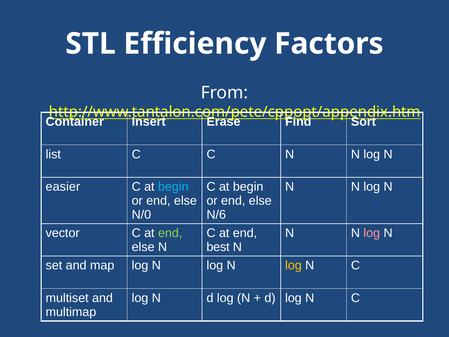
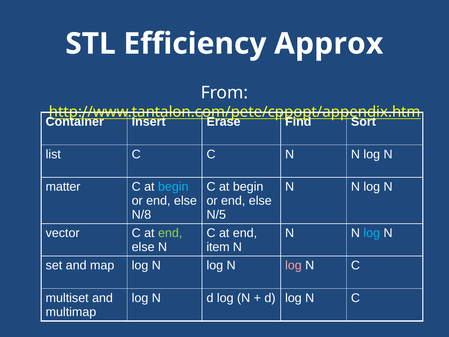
Factors: Factors -> Approx (329, 44)
easier: easier -> matter (63, 187)
N/0: N/0 -> N/8 (141, 214)
N/6: N/6 -> N/5 (216, 214)
log colour: pink -> light blue (372, 233)
best: best -> item (218, 247)
log colour: yellow -> pink (293, 265)
